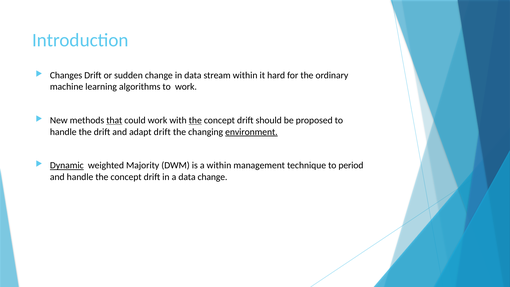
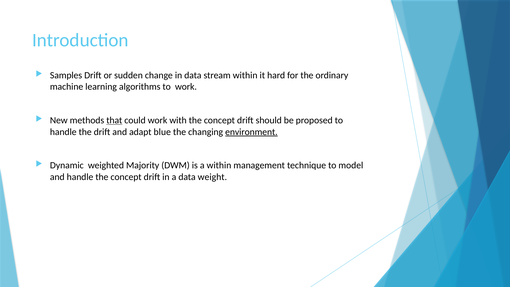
Changes: Changes -> Samples (66, 75)
the underline: present -> none (195, 120)
adapt drift: drift -> blue (162, 132)
Dynamic underline: present -> none (67, 165)
period: period -> model (351, 165)
data change: change -> weight (212, 177)
